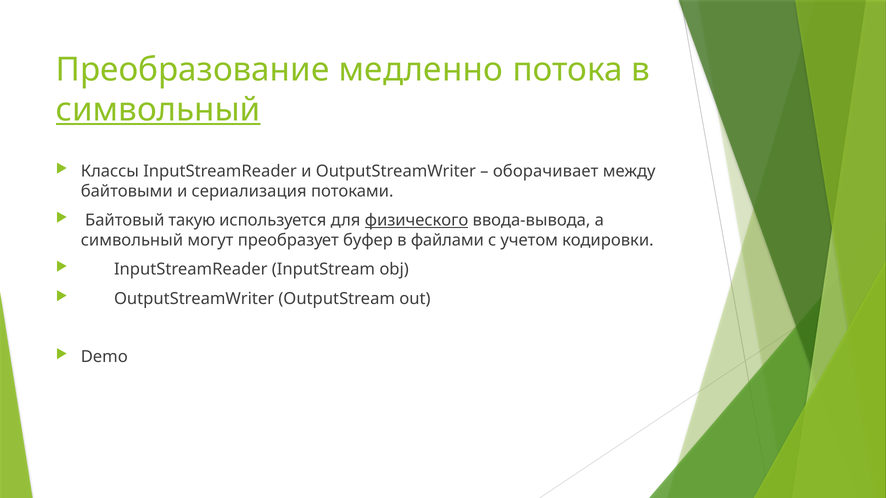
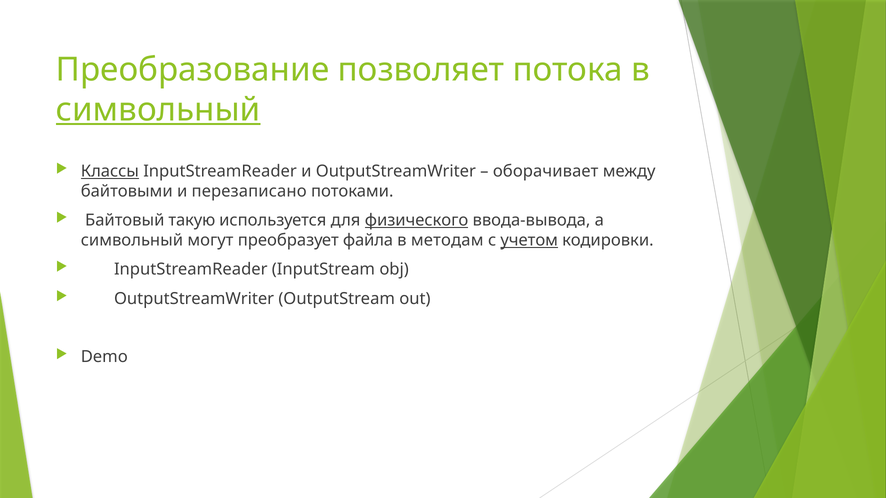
медленно: медленно -> позволяет (421, 70)
Классы underline: none -> present (110, 171)
сериализация: сериализация -> перезаписано (249, 191)
буфер: буфер -> файла (368, 241)
файлами: файлами -> методам (447, 241)
учетом underline: none -> present (529, 241)
